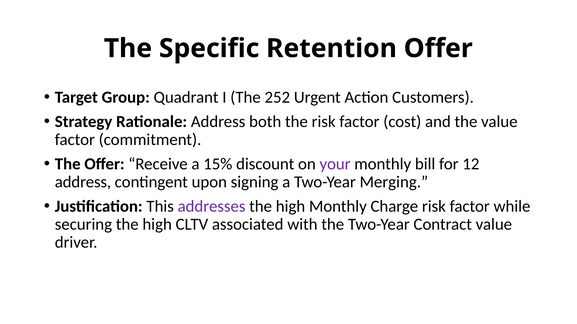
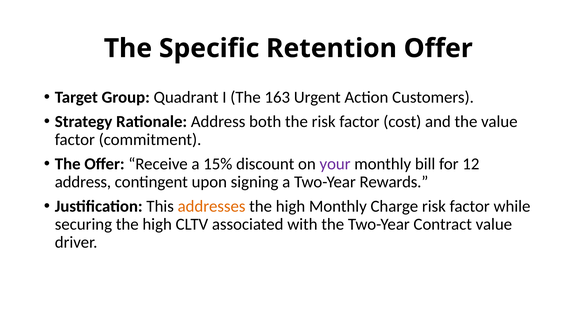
252: 252 -> 163 (277, 98)
Merging: Merging -> Rewards (394, 182)
addresses colour: purple -> orange (212, 206)
